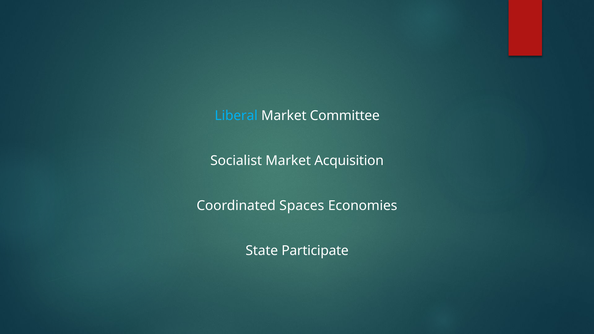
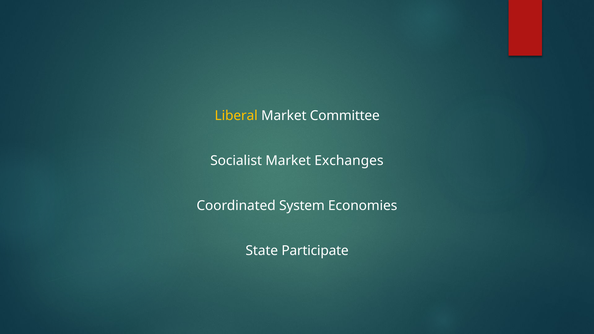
Liberal colour: light blue -> yellow (236, 116)
Acquisition: Acquisition -> Exchanges (349, 161)
Spaces: Spaces -> System (302, 206)
